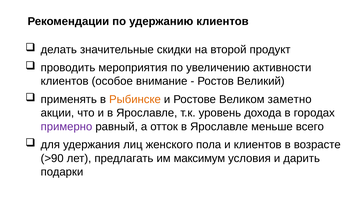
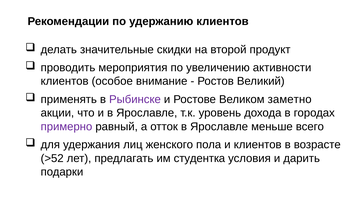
Рыбинске colour: orange -> purple (135, 99)
>90: >90 -> >52 (52, 158)
максимум: максимум -> студентка (199, 158)
